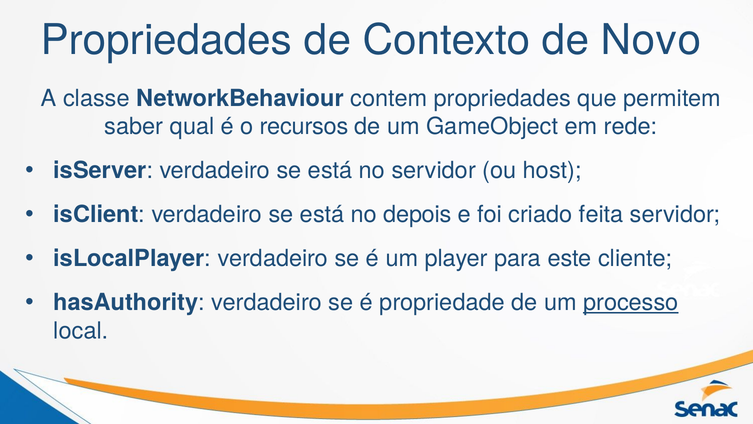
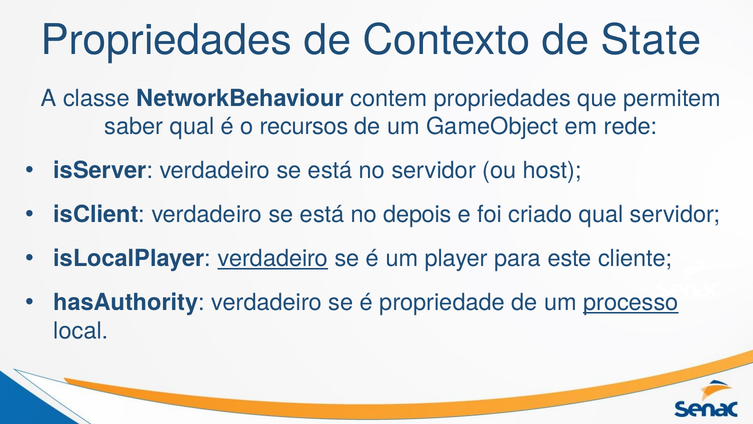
Novo: Novo -> State (651, 40)
criado feita: feita -> qual (601, 214)
verdadeiro underline: none -> present (273, 258)
